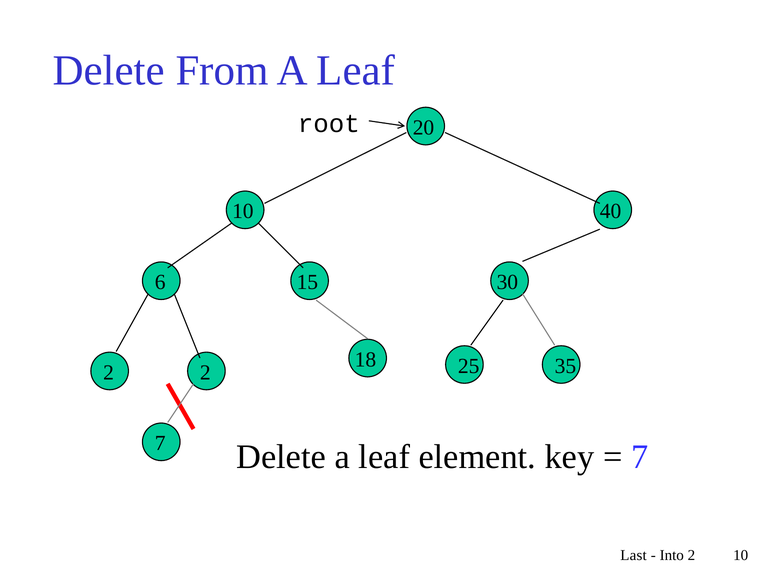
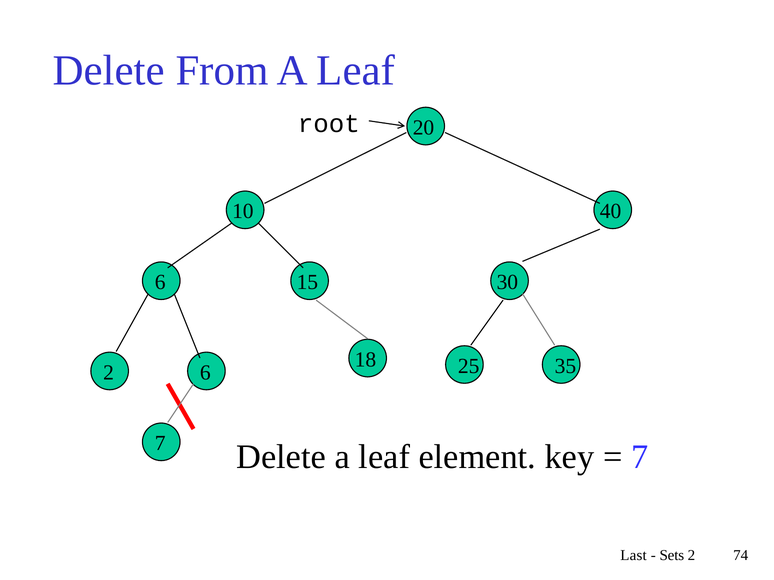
2 2: 2 -> 6 (205, 373)
Into: Into -> Sets (672, 556)
2 10: 10 -> 74 (741, 556)
